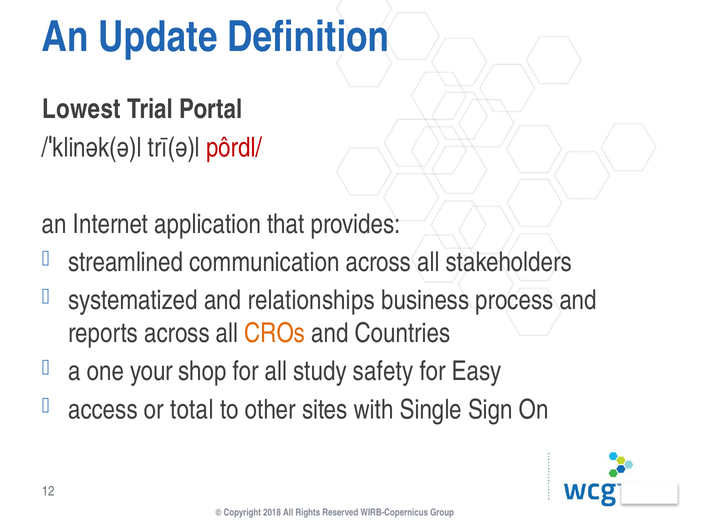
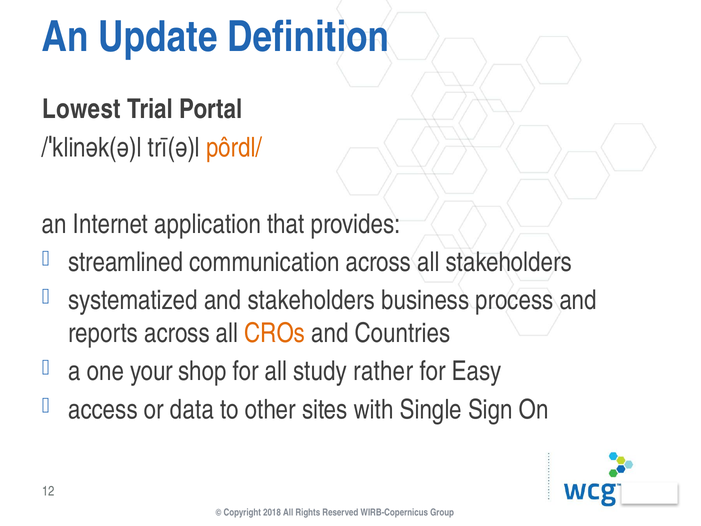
pôrdl/ colour: red -> orange (234, 148)
and relationships: relationships -> stakeholders (311, 300)
safety: safety -> rather (383, 371)
total: total -> data (192, 409)
